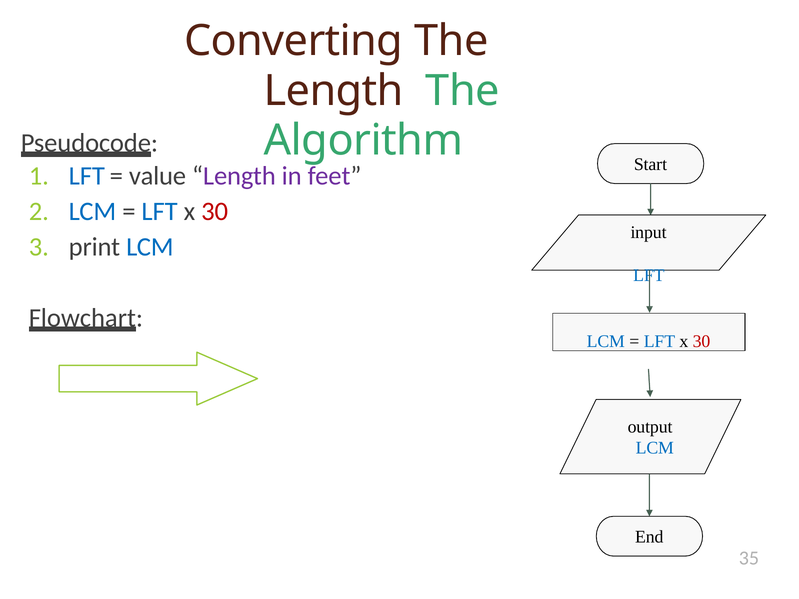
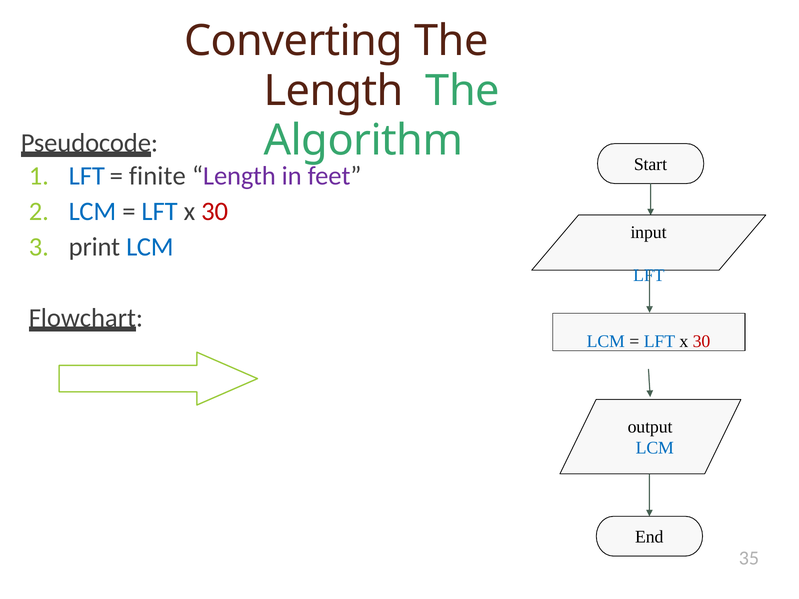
value: value -> finite (157, 176)
